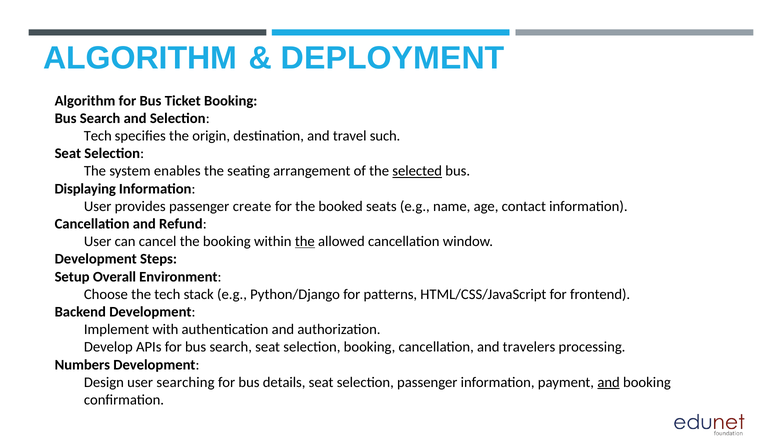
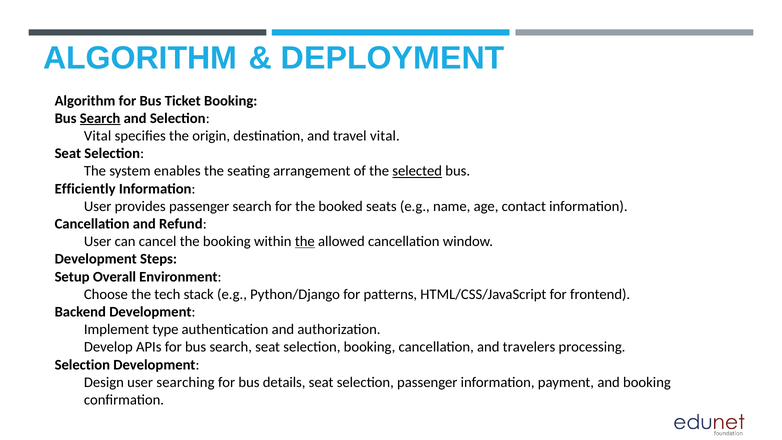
Search underline: none -> present (100, 118)
Tech: Tech -> Vital (98, 136)
travel such: such -> vital (385, 136)
Displaying: Displaying -> Efficiently (85, 189)
passenger create: create -> search (252, 206)
with: with -> type (165, 329)
Numbers: Numbers -> Selection (82, 365)
and underline: present -> none (609, 382)
